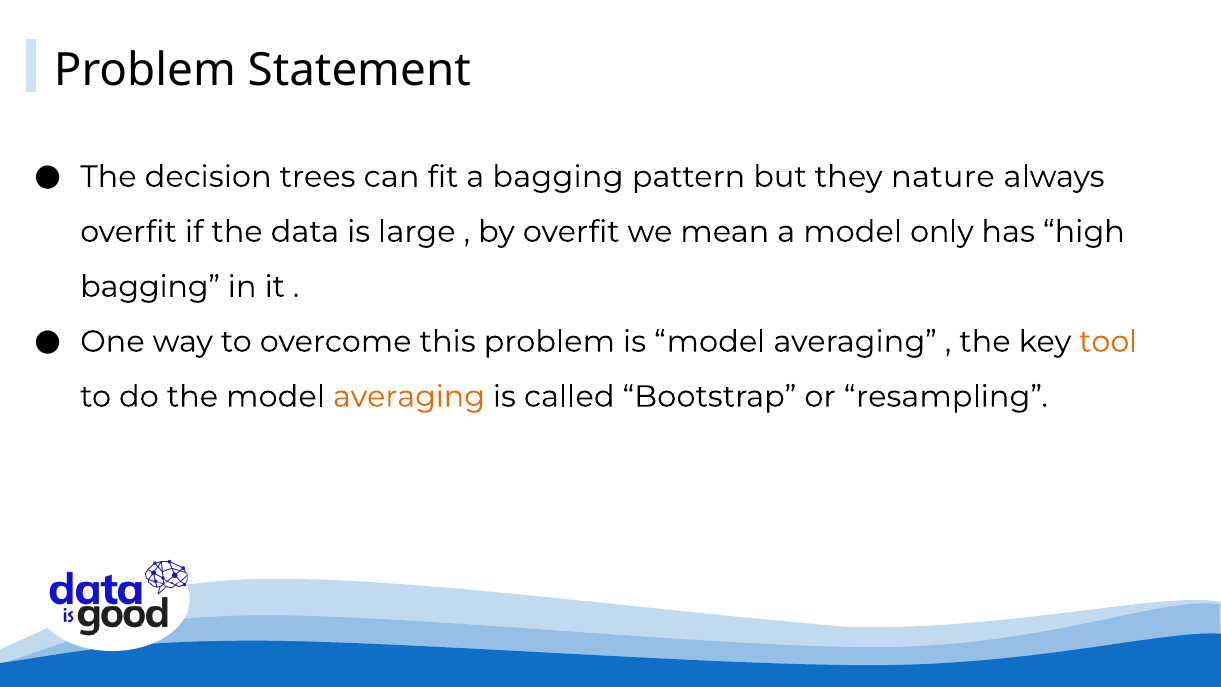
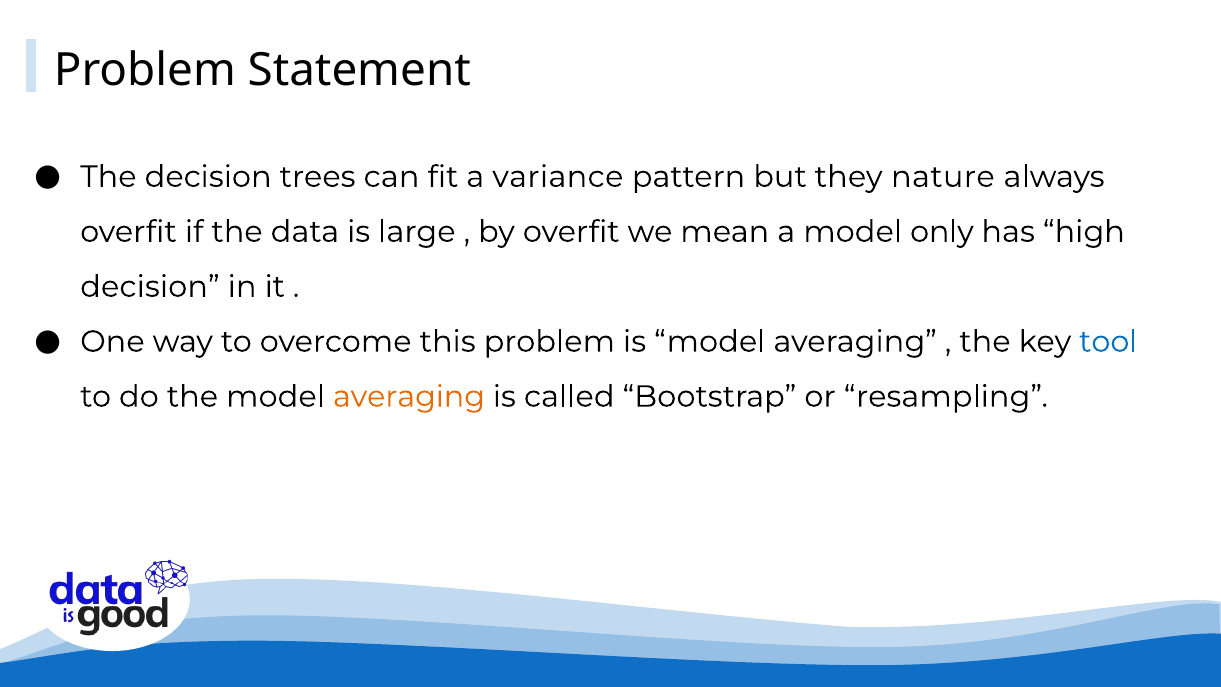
a bagging: bagging -> variance (558, 177)
bagging: bagging -> decision (150, 287)
tool colour: orange -> blue (1108, 342)
